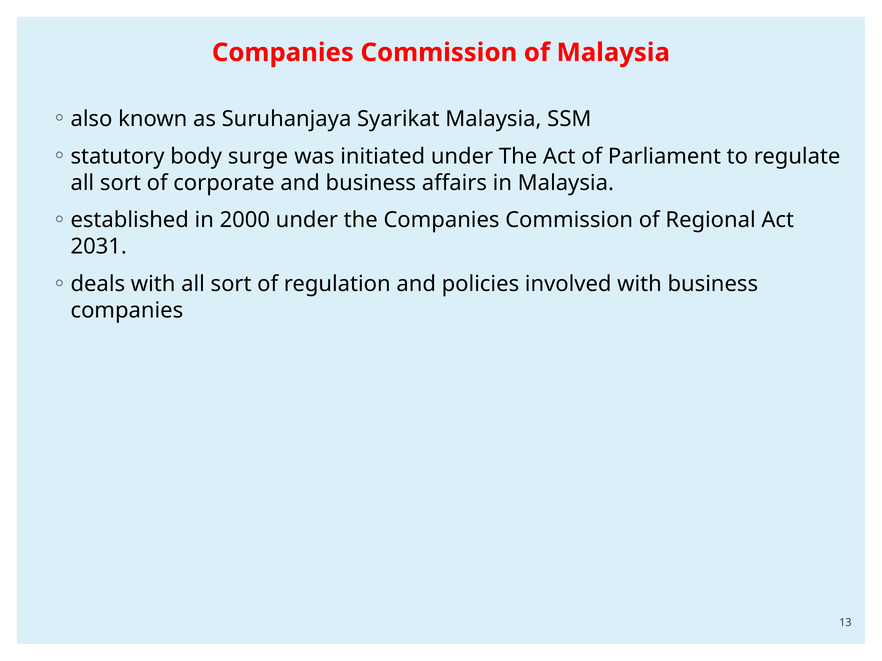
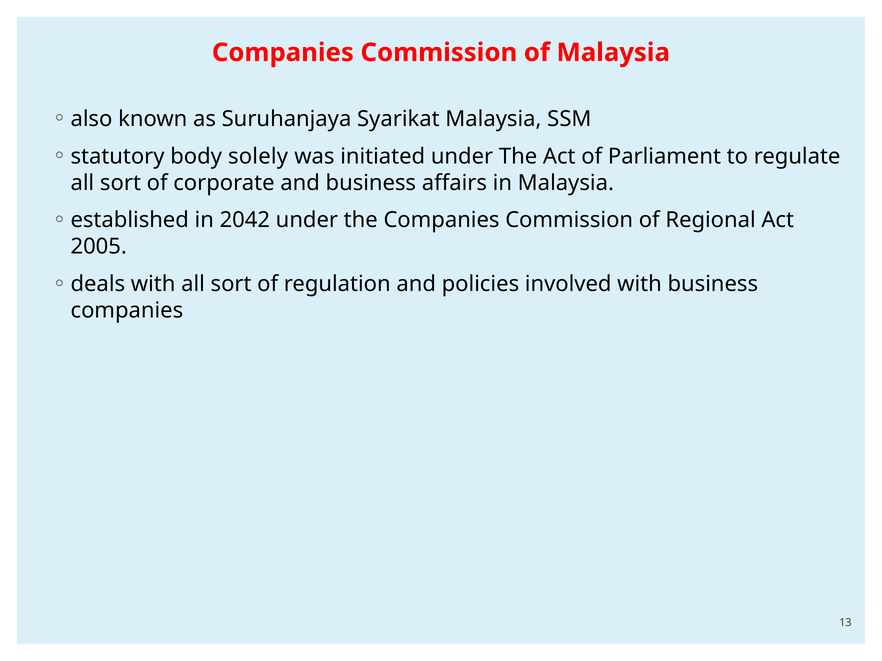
surge: surge -> solely (258, 156)
2000: 2000 -> 2042 (245, 220)
2031: 2031 -> 2005 (99, 247)
